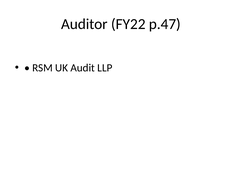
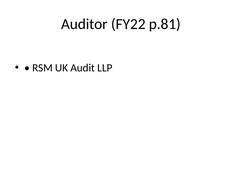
p.47: p.47 -> p.81 (165, 24)
